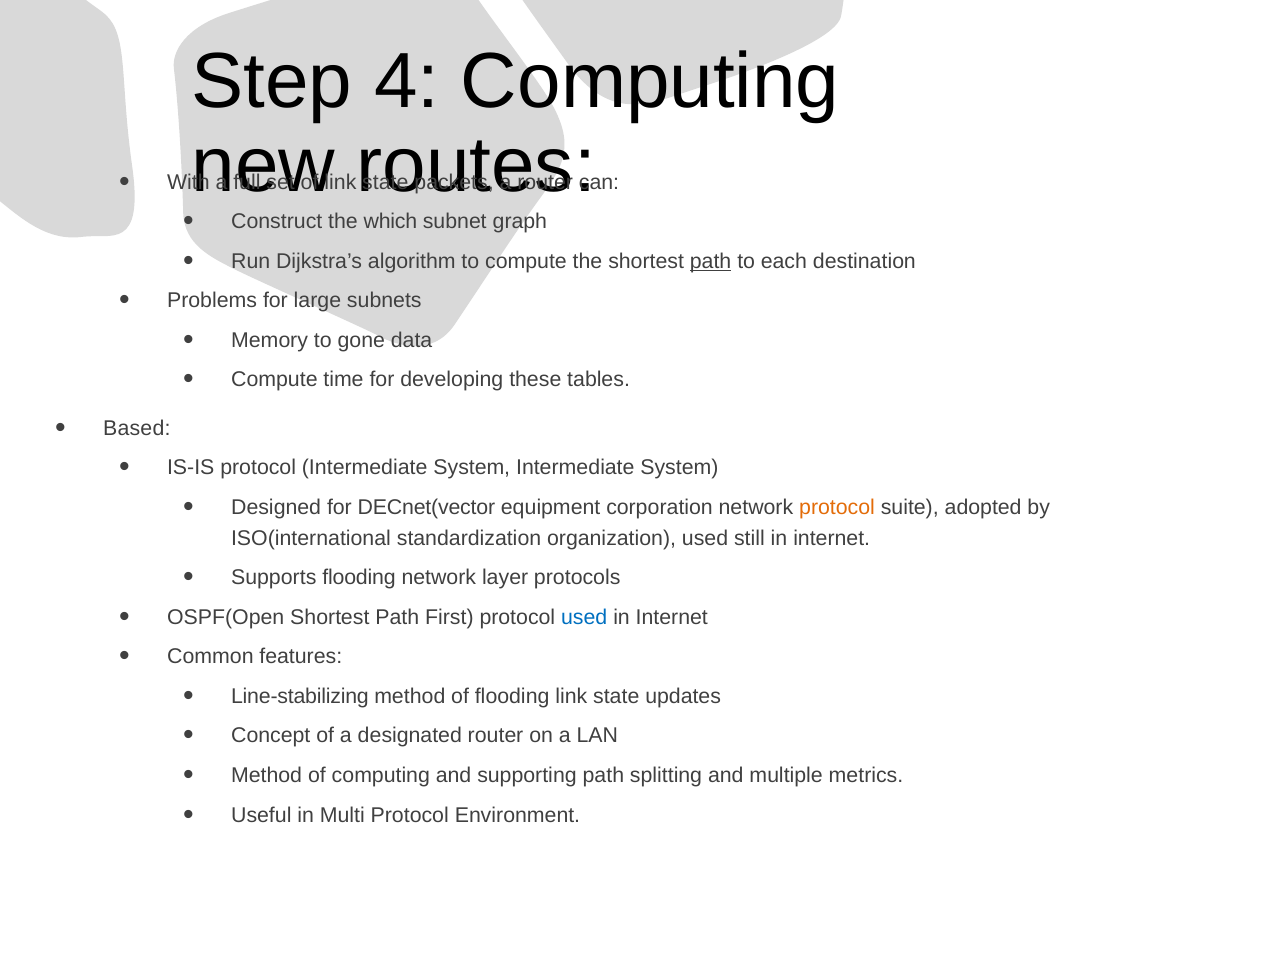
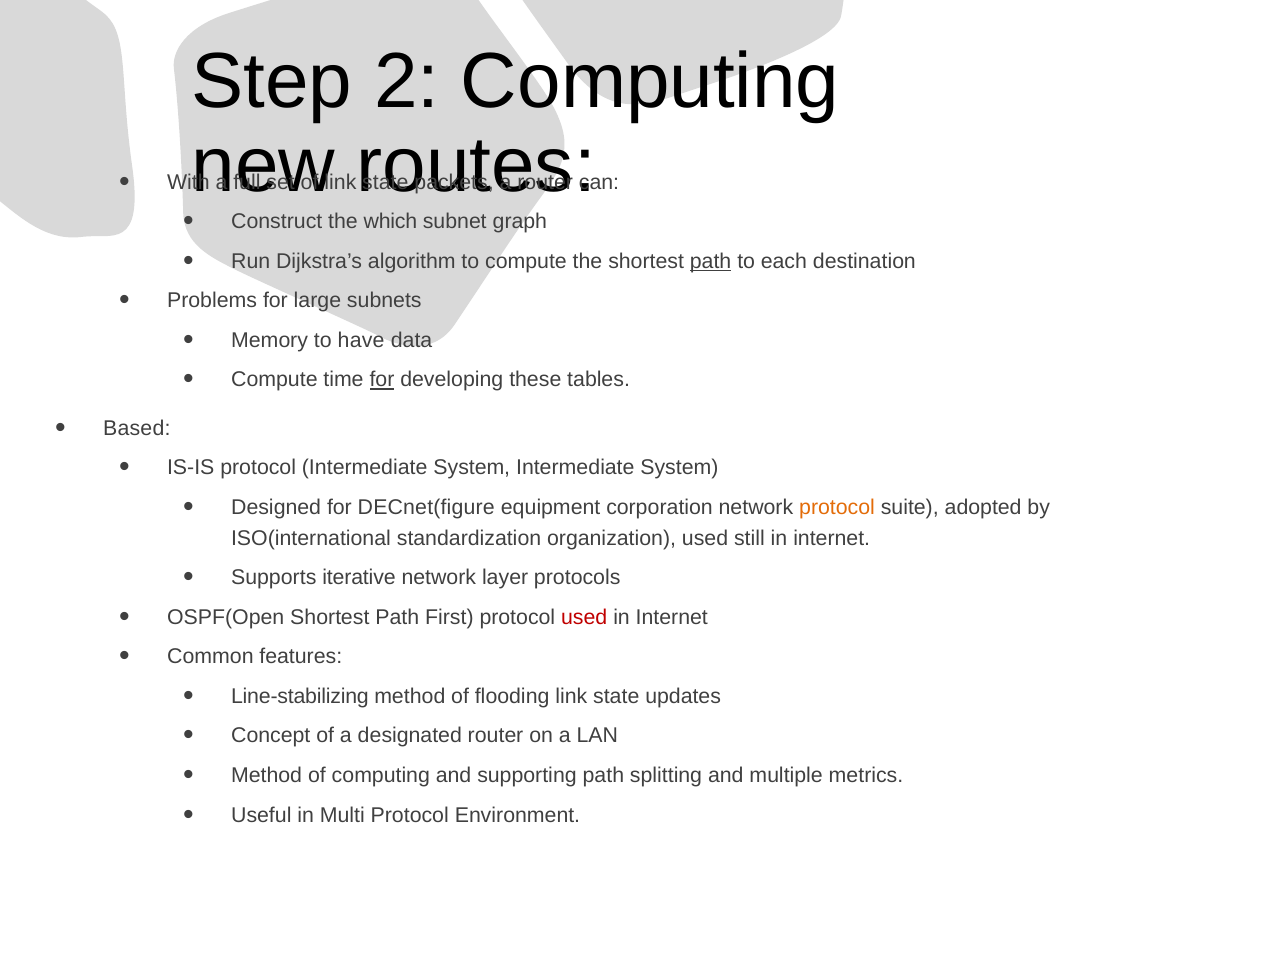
4: 4 -> 2 (407, 82)
gone: gone -> have (361, 340)
for underline: none -> present (382, 380)
DECnet(vector: DECnet(vector -> DECnet(figure (426, 507)
Supports flooding: flooding -> iterative (359, 578)
used colour: blue -> red (584, 617)
